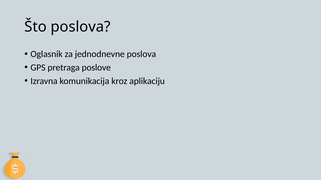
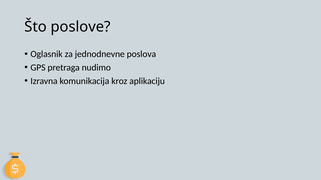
Što poslova: poslova -> poslove (81, 27)
poslove: poslove -> nudimo (96, 68)
